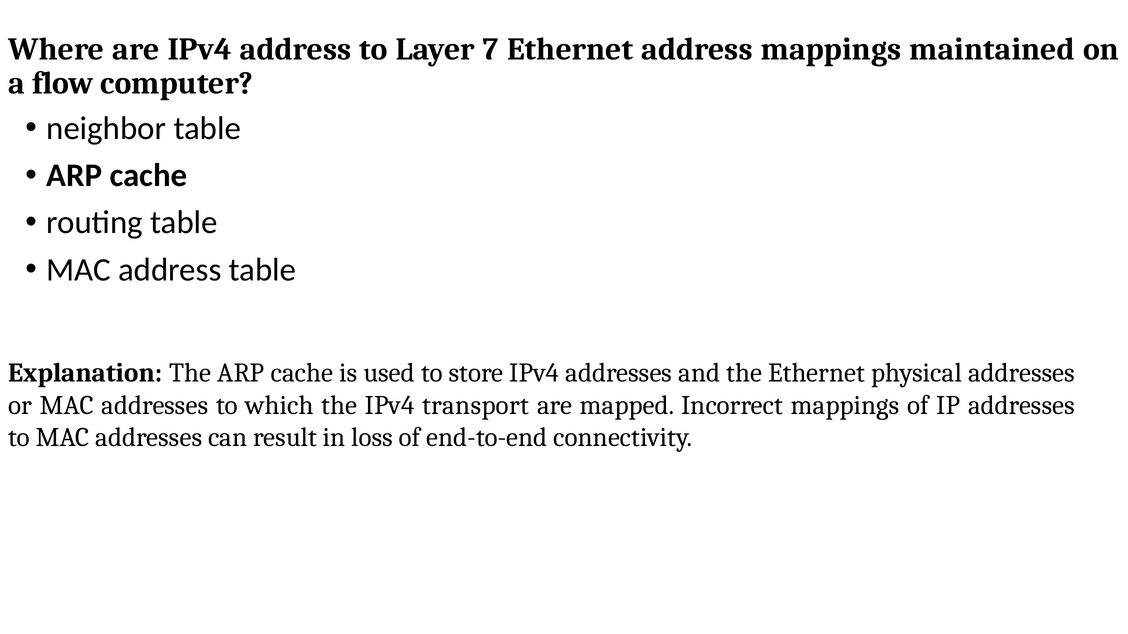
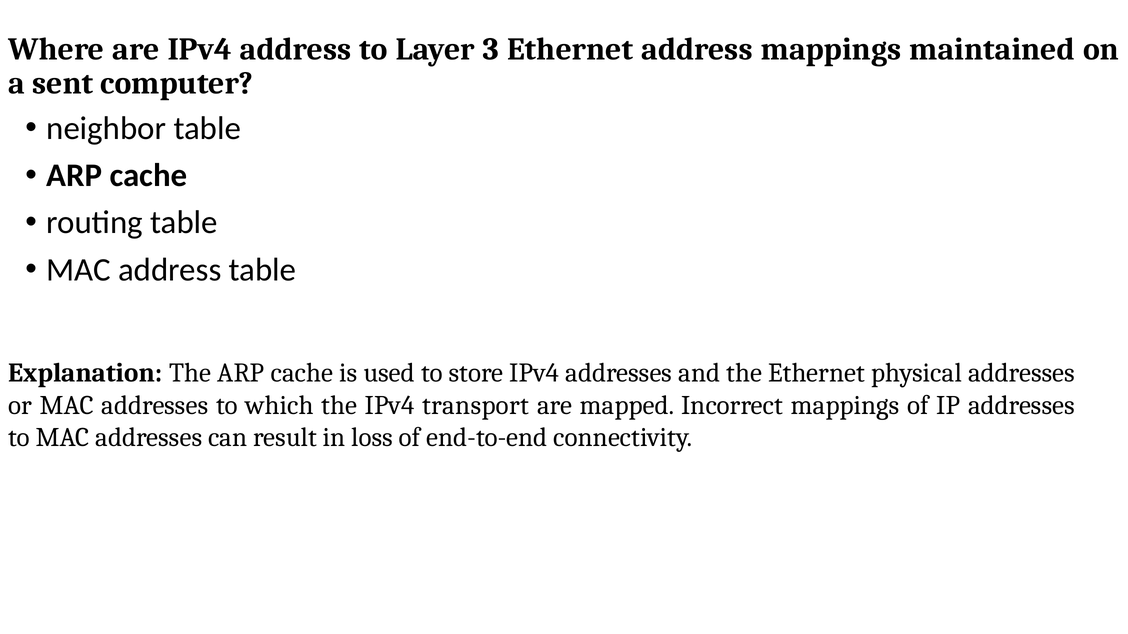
7: 7 -> 3 (491, 49)
flow: flow -> sent (63, 83)
